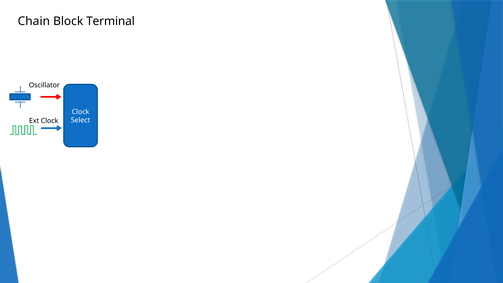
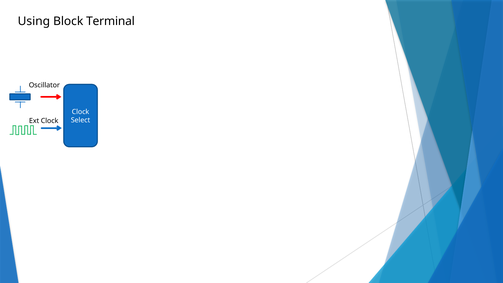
Chain: Chain -> Using (34, 21)
